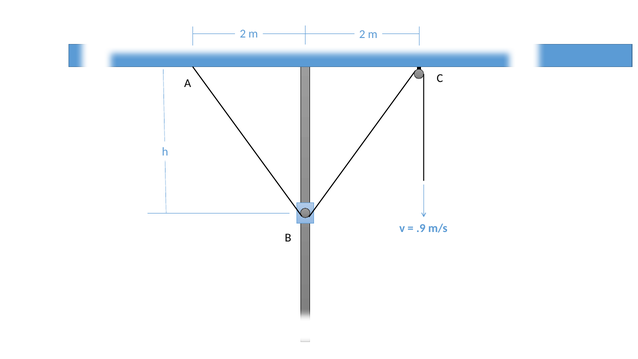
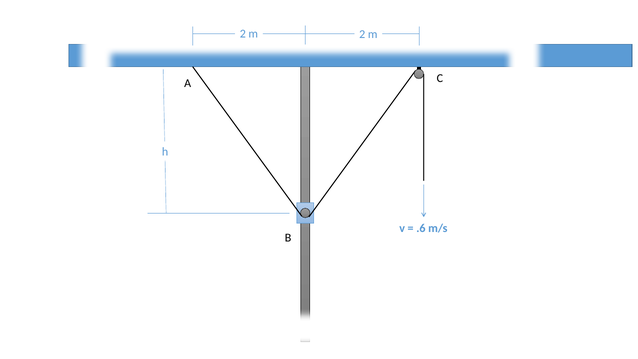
.9: .9 -> .6 (421, 228)
